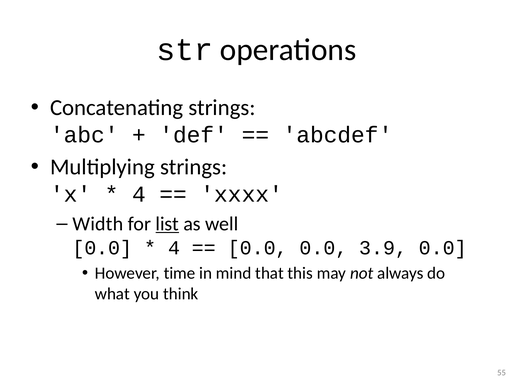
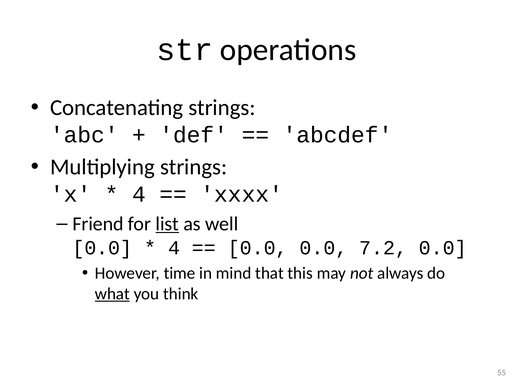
Width: Width -> Friend (98, 224)
3.9: 3.9 -> 7.2 (383, 248)
what underline: none -> present (112, 294)
